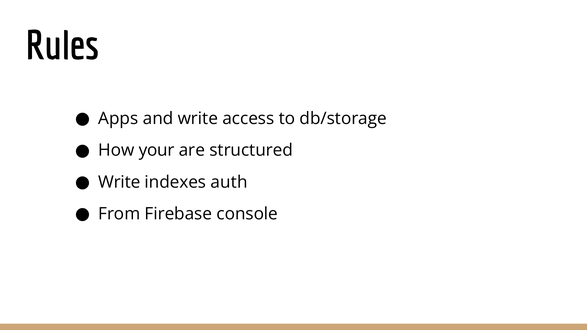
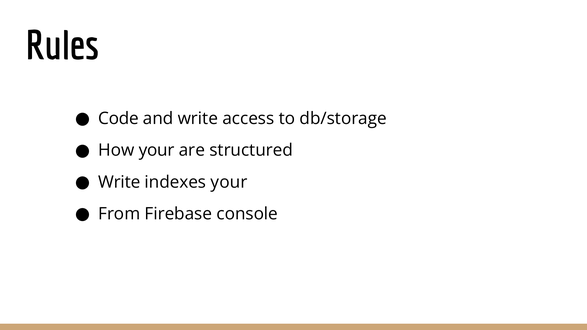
Apps: Apps -> Code (118, 119)
indexes auth: auth -> your (229, 182)
